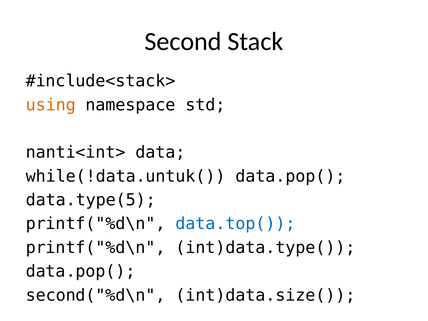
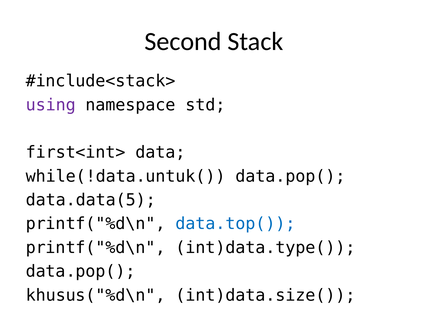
using colour: orange -> purple (51, 105)
nanti<int>: nanti<int> -> first<int> (76, 152)
data.type(5: data.type(5 -> data.data(5 (91, 200)
second("%d\n: second("%d\n -> khusus("%d\n (96, 295)
